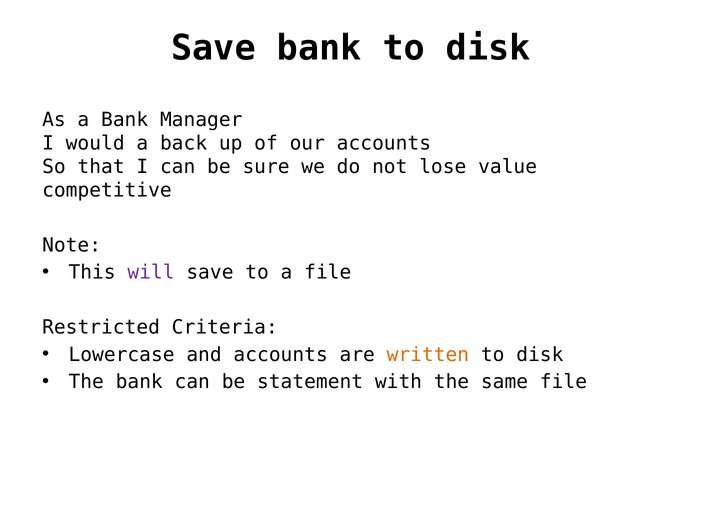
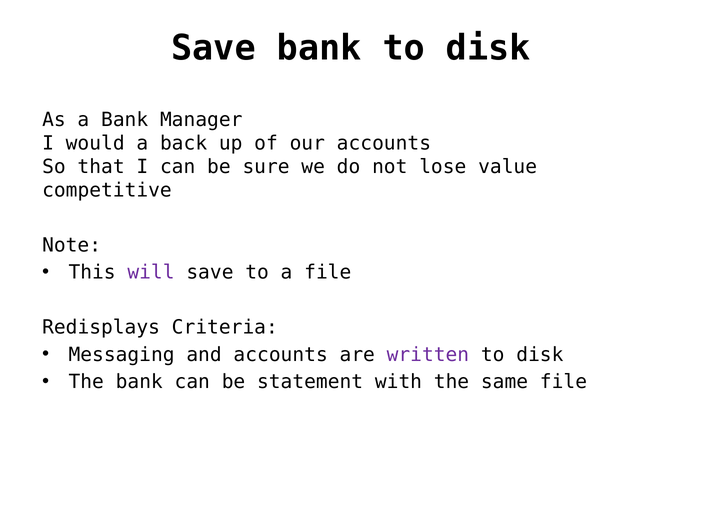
Restricted: Restricted -> Redisplays (101, 327)
Lowercase: Lowercase -> Messaging (122, 354)
written colour: orange -> purple (428, 354)
